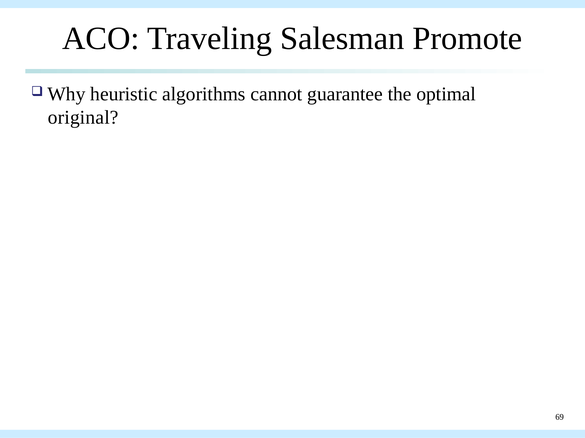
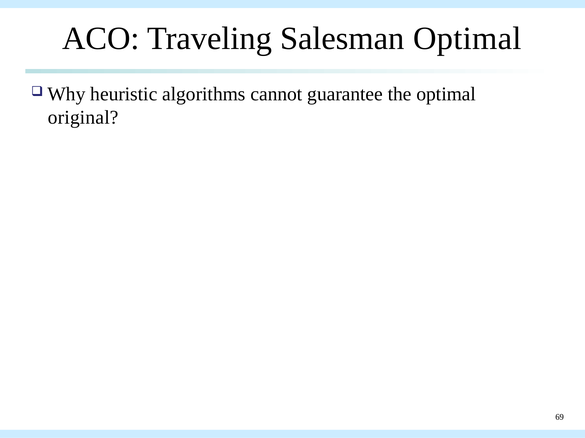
Salesman Promote: Promote -> Optimal (467, 38)
